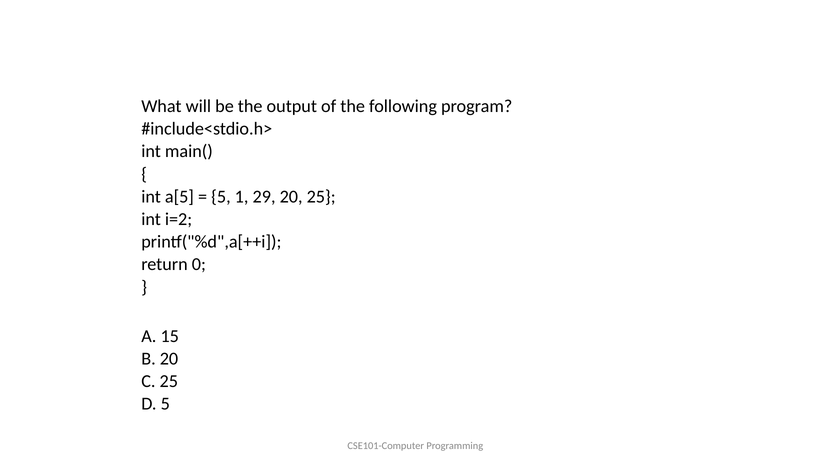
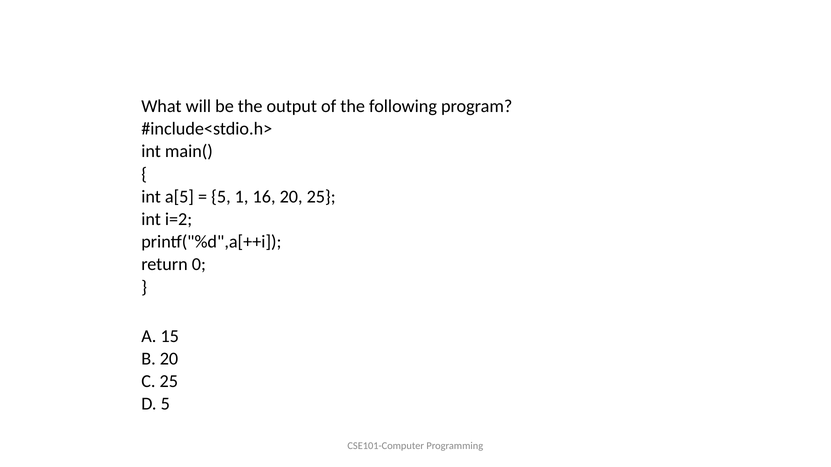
29: 29 -> 16 (264, 197)
